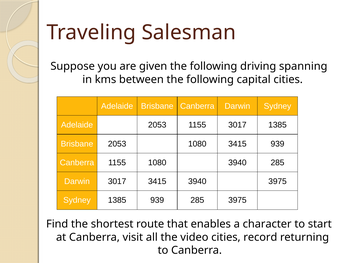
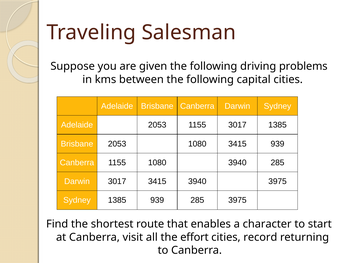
spanning: spanning -> problems (303, 66)
video: video -> effort (194, 237)
